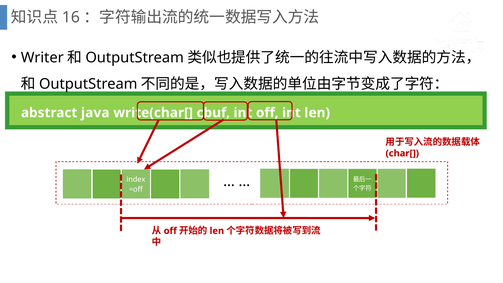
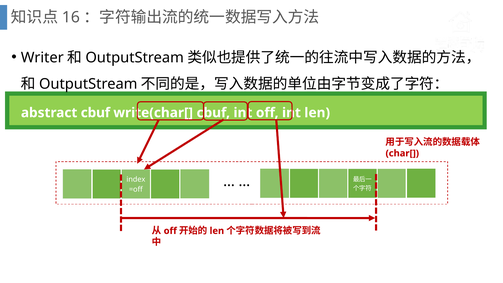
abstract java: java -> cbuf (95, 113)
